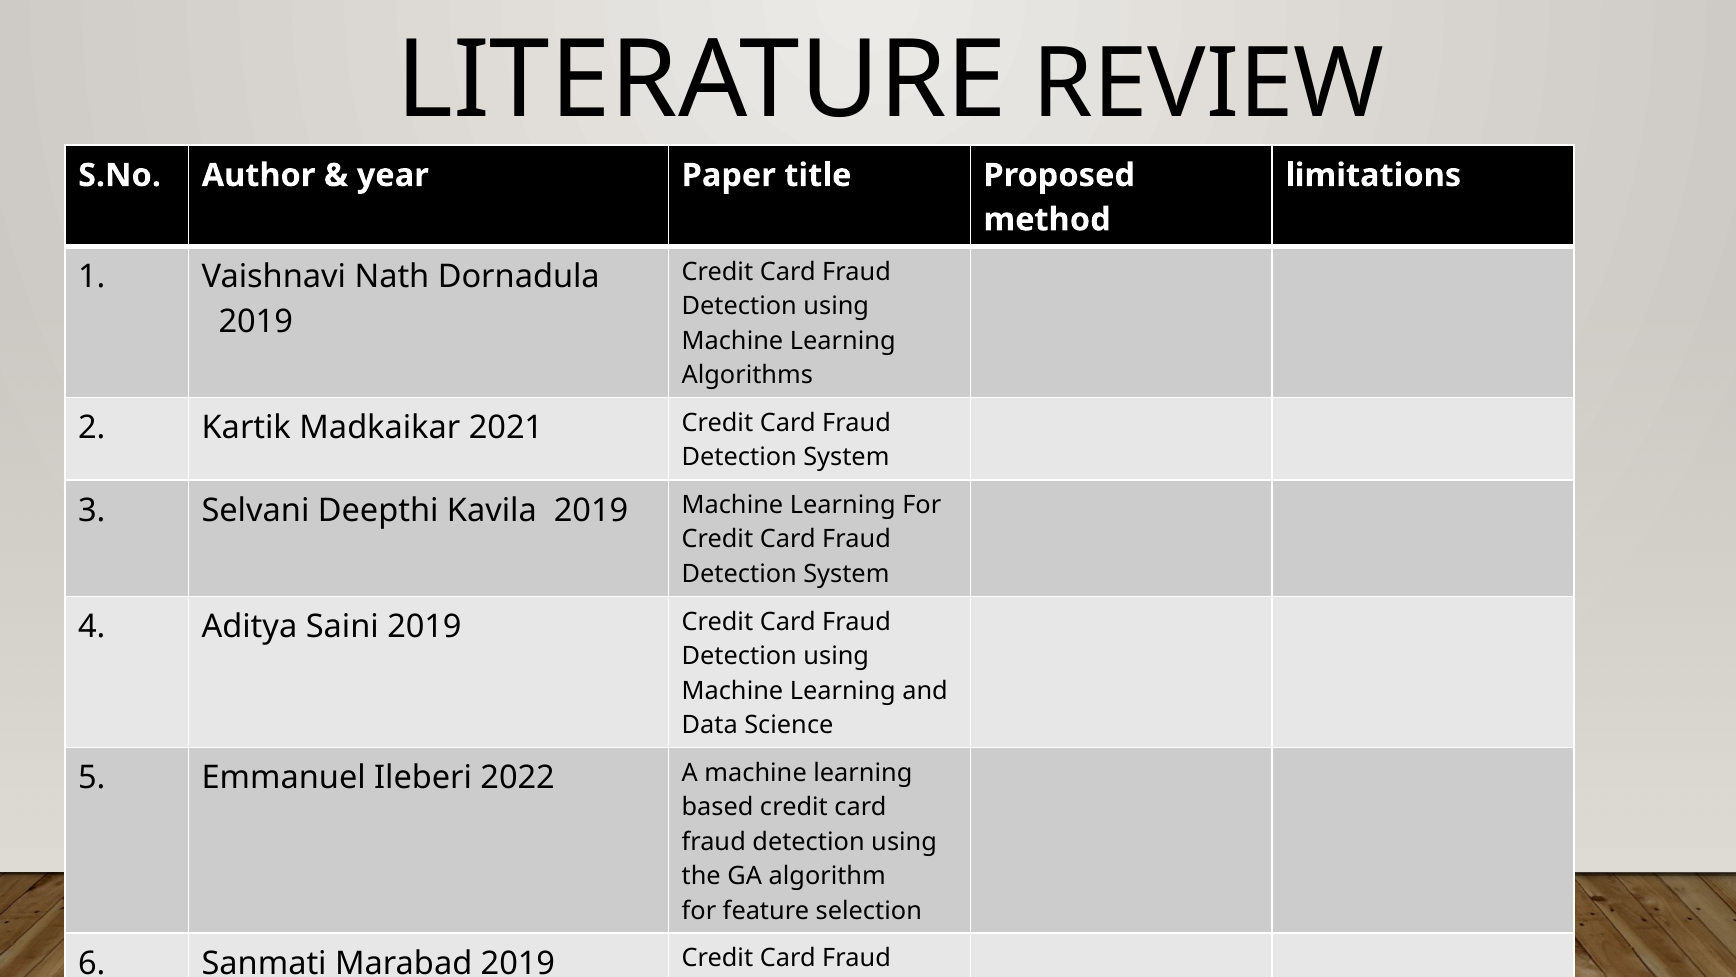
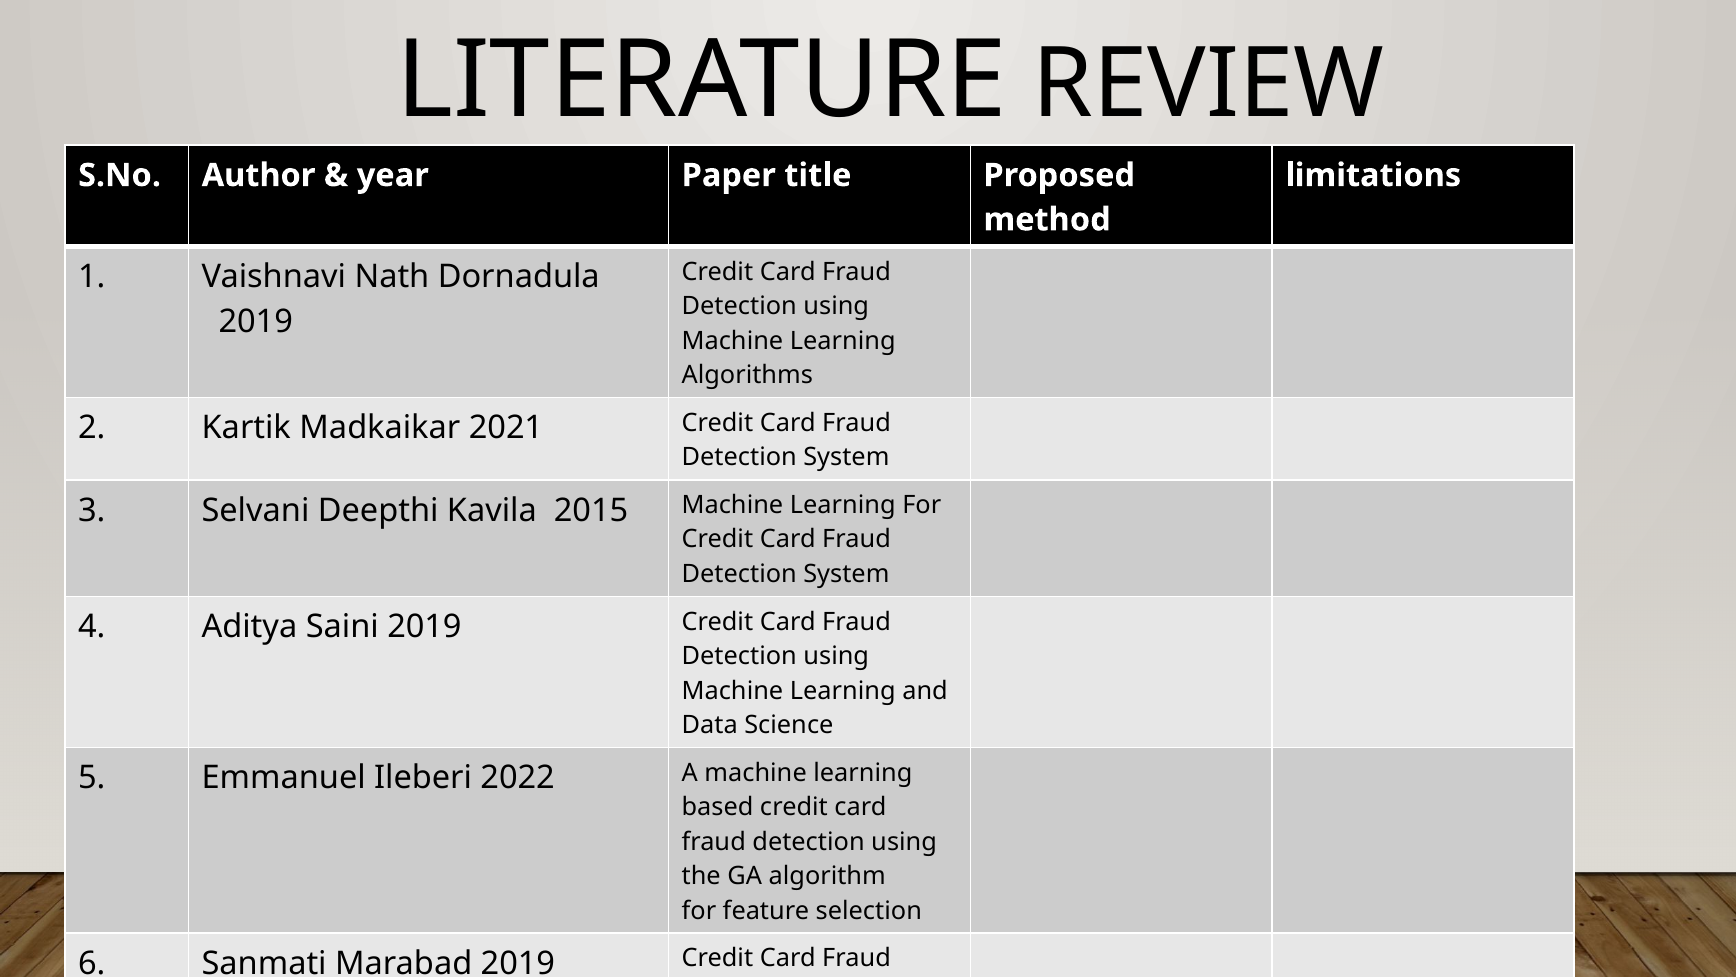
Kavila 2019: 2019 -> 2015 (591, 510)
